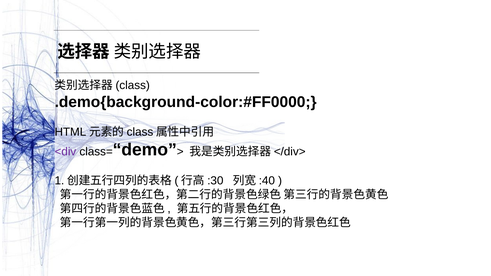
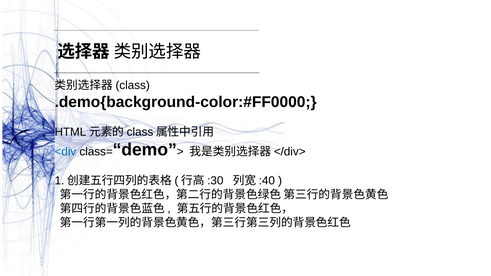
<div colour: purple -> blue (65, 152)
